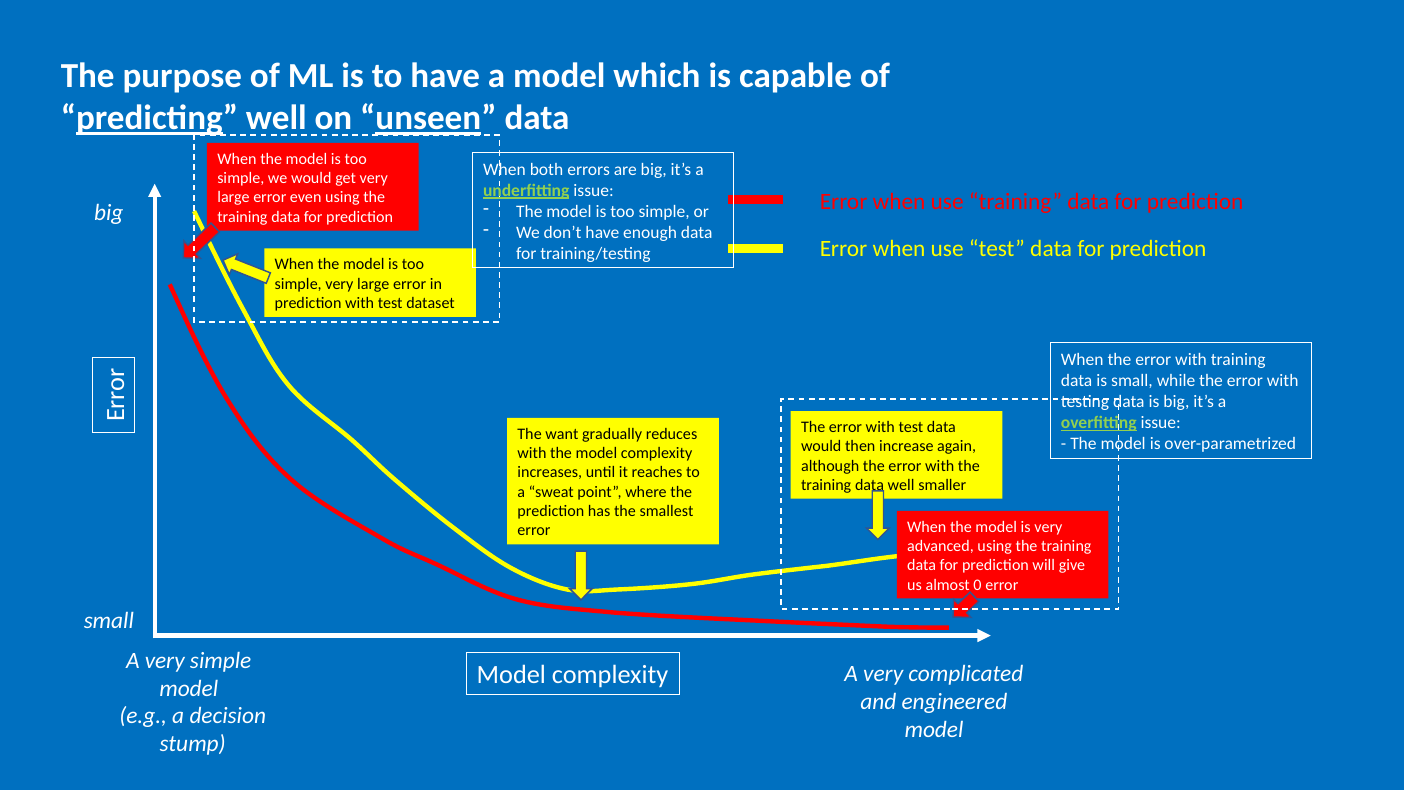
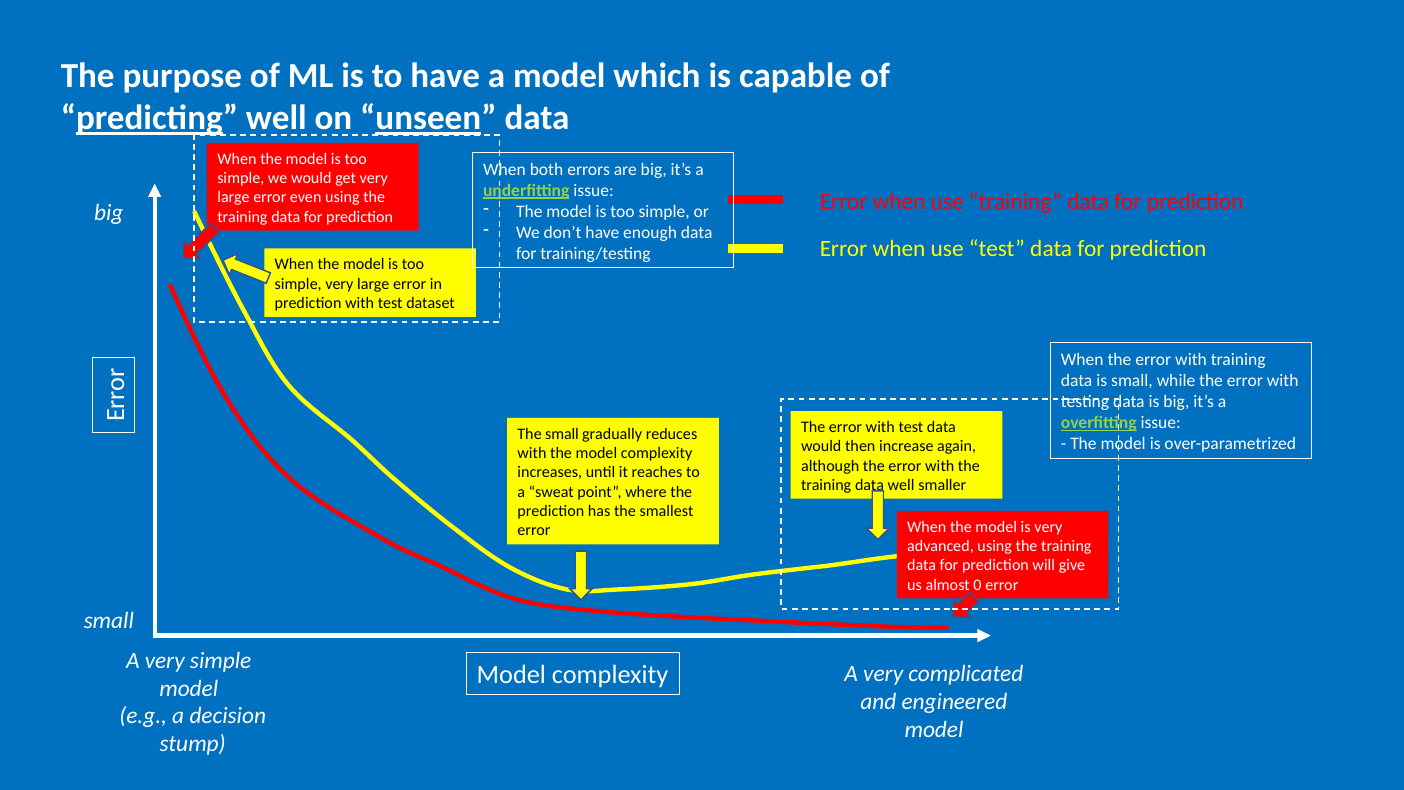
The want: want -> small (562, 434)
